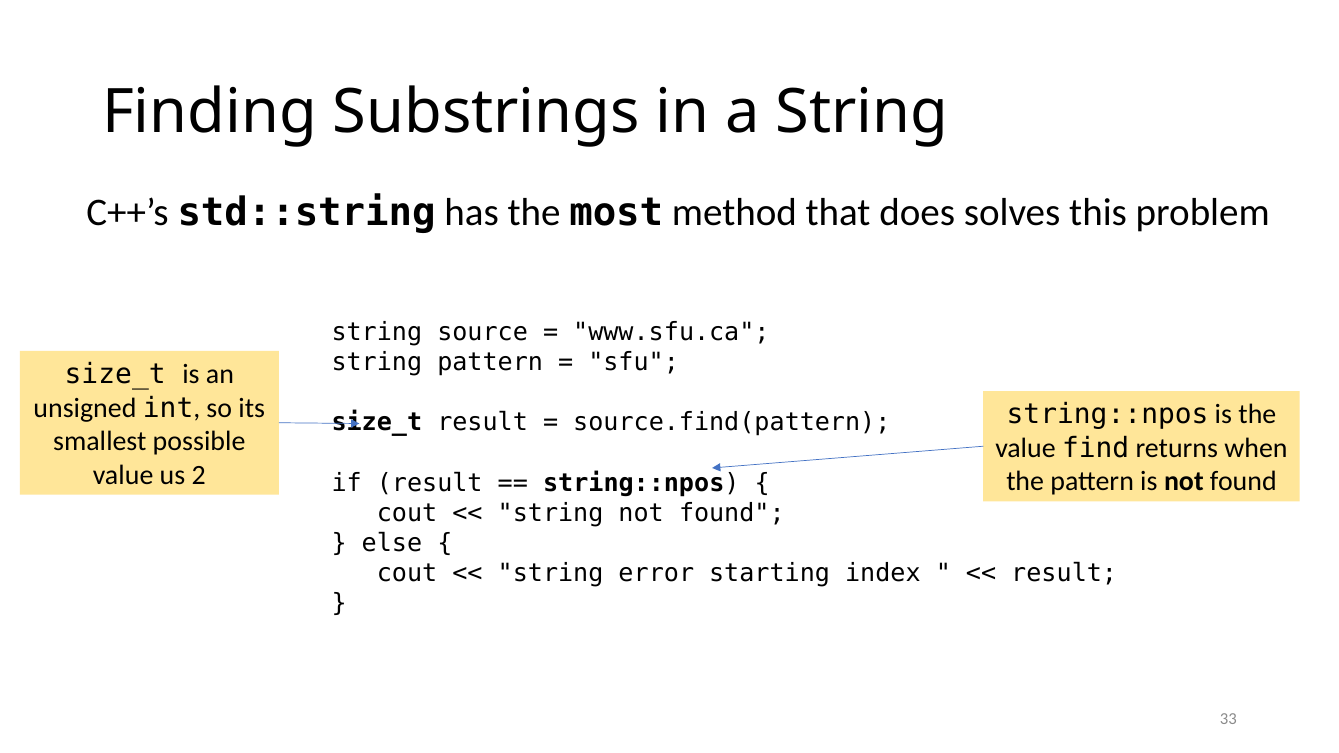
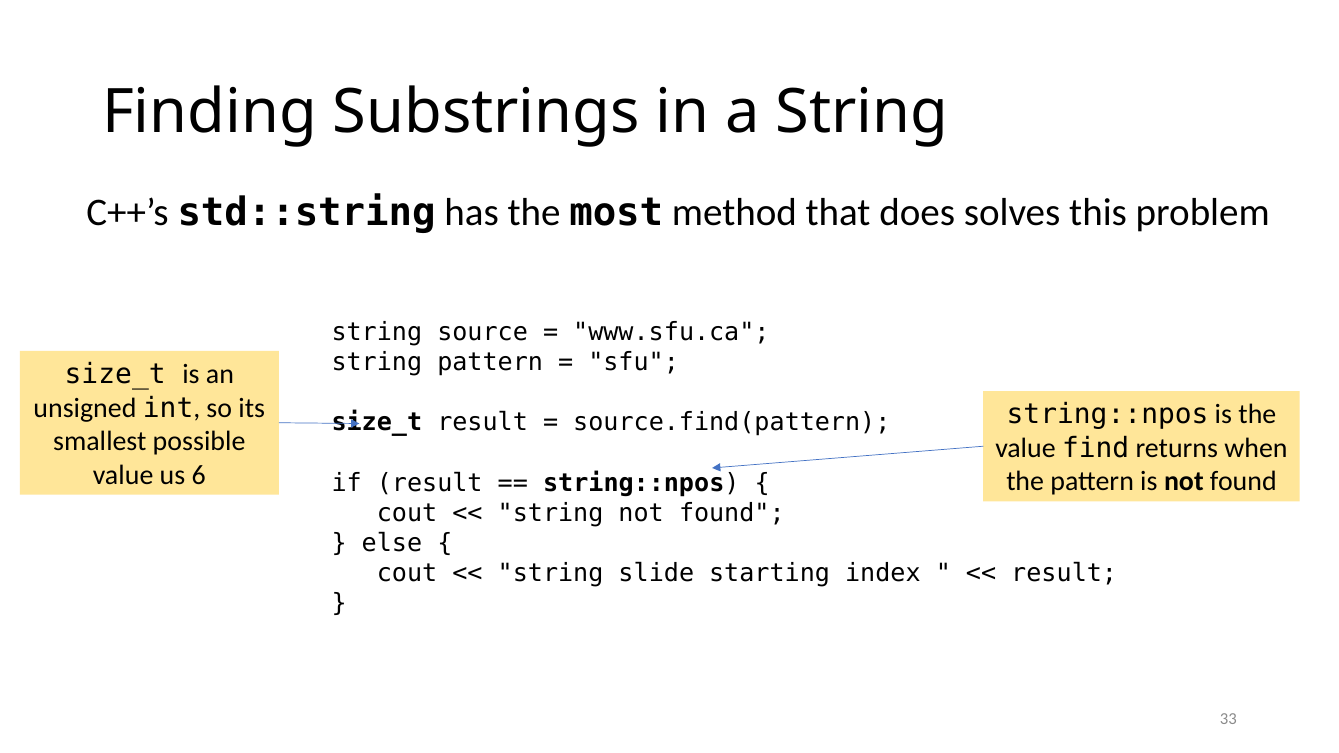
2: 2 -> 6 (199, 475)
error: error -> slide (656, 573)
